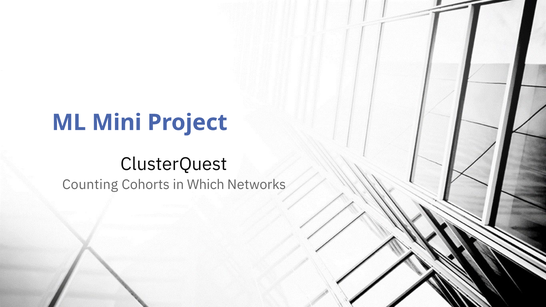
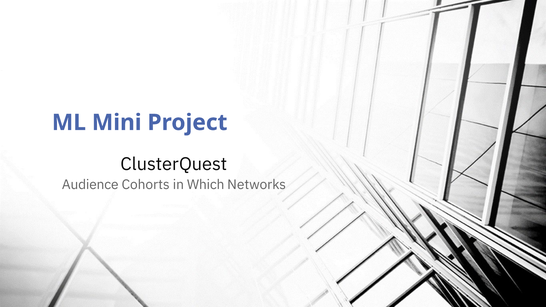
Counting: Counting -> Audience (90, 185)
